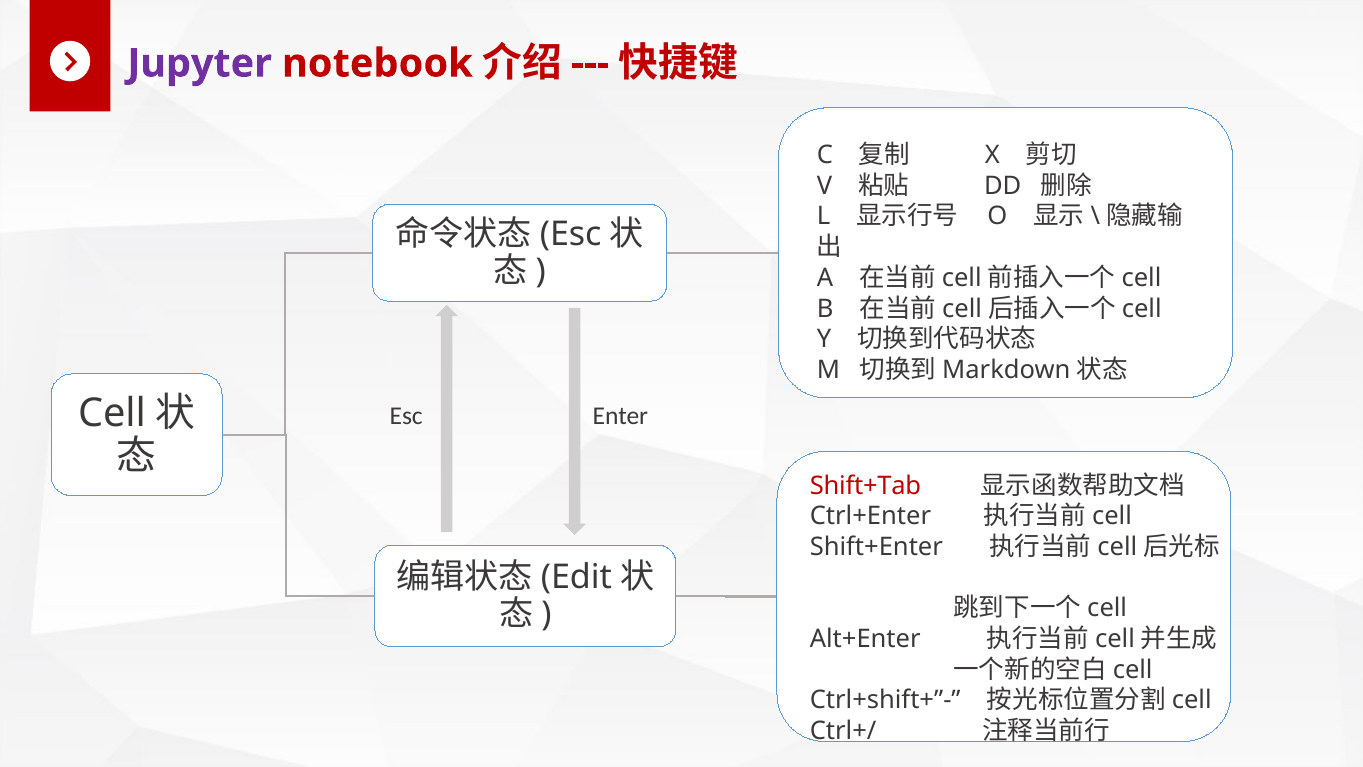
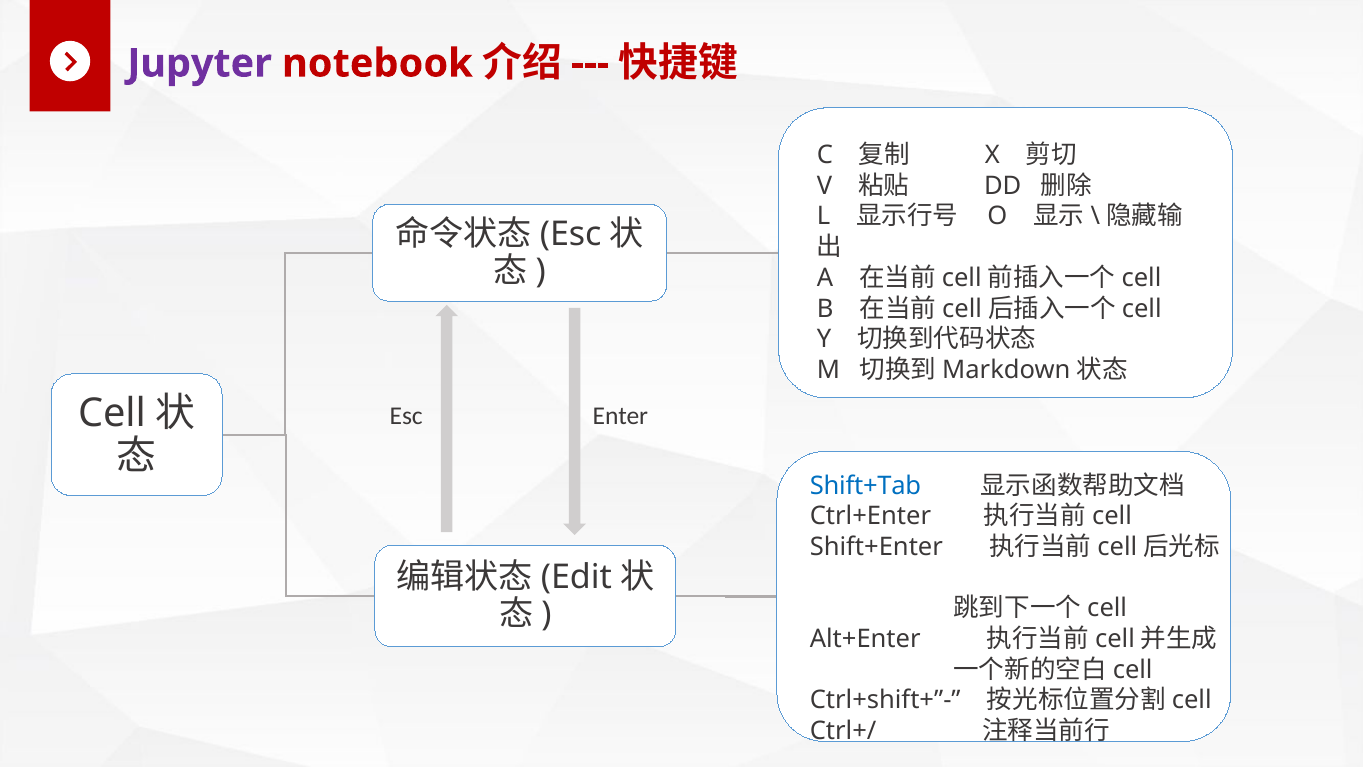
Shift+Tab colour: red -> blue (866, 485)
